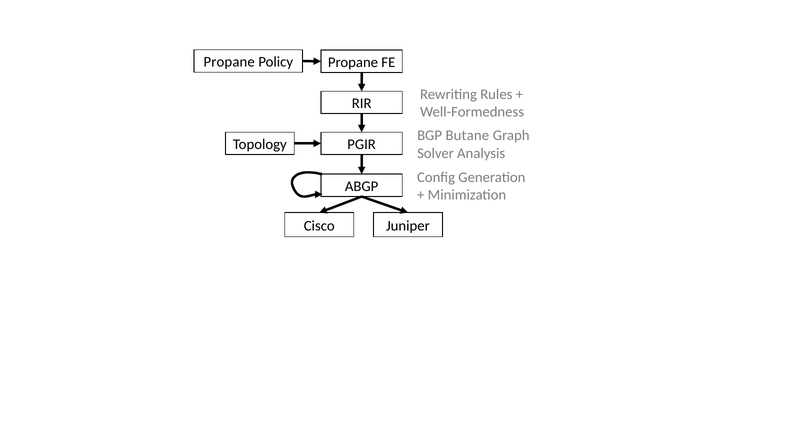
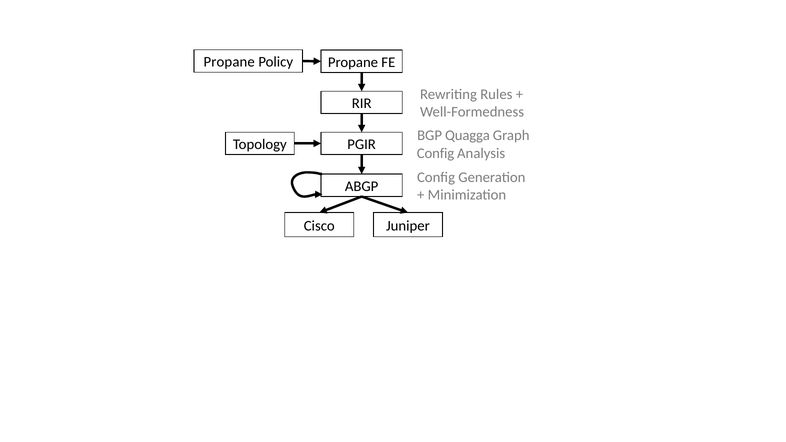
Butane: Butane -> Quagga (467, 136)
Solver: Solver -> Config (436, 153)
